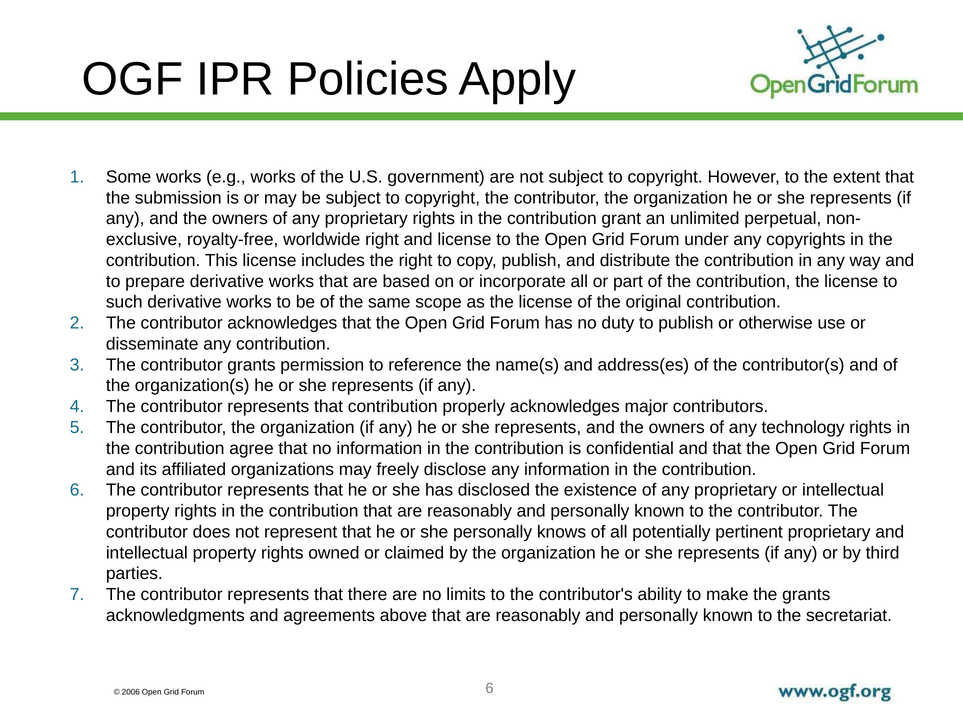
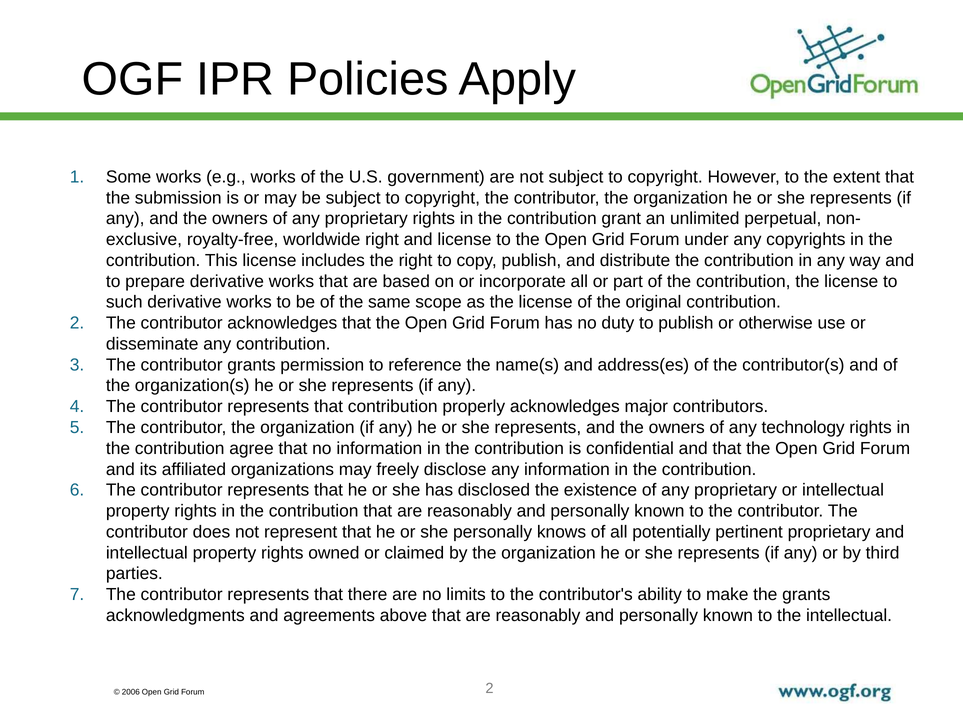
the secretariat: secretariat -> intellectual (849, 616)
Forum 6: 6 -> 2 (489, 689)
